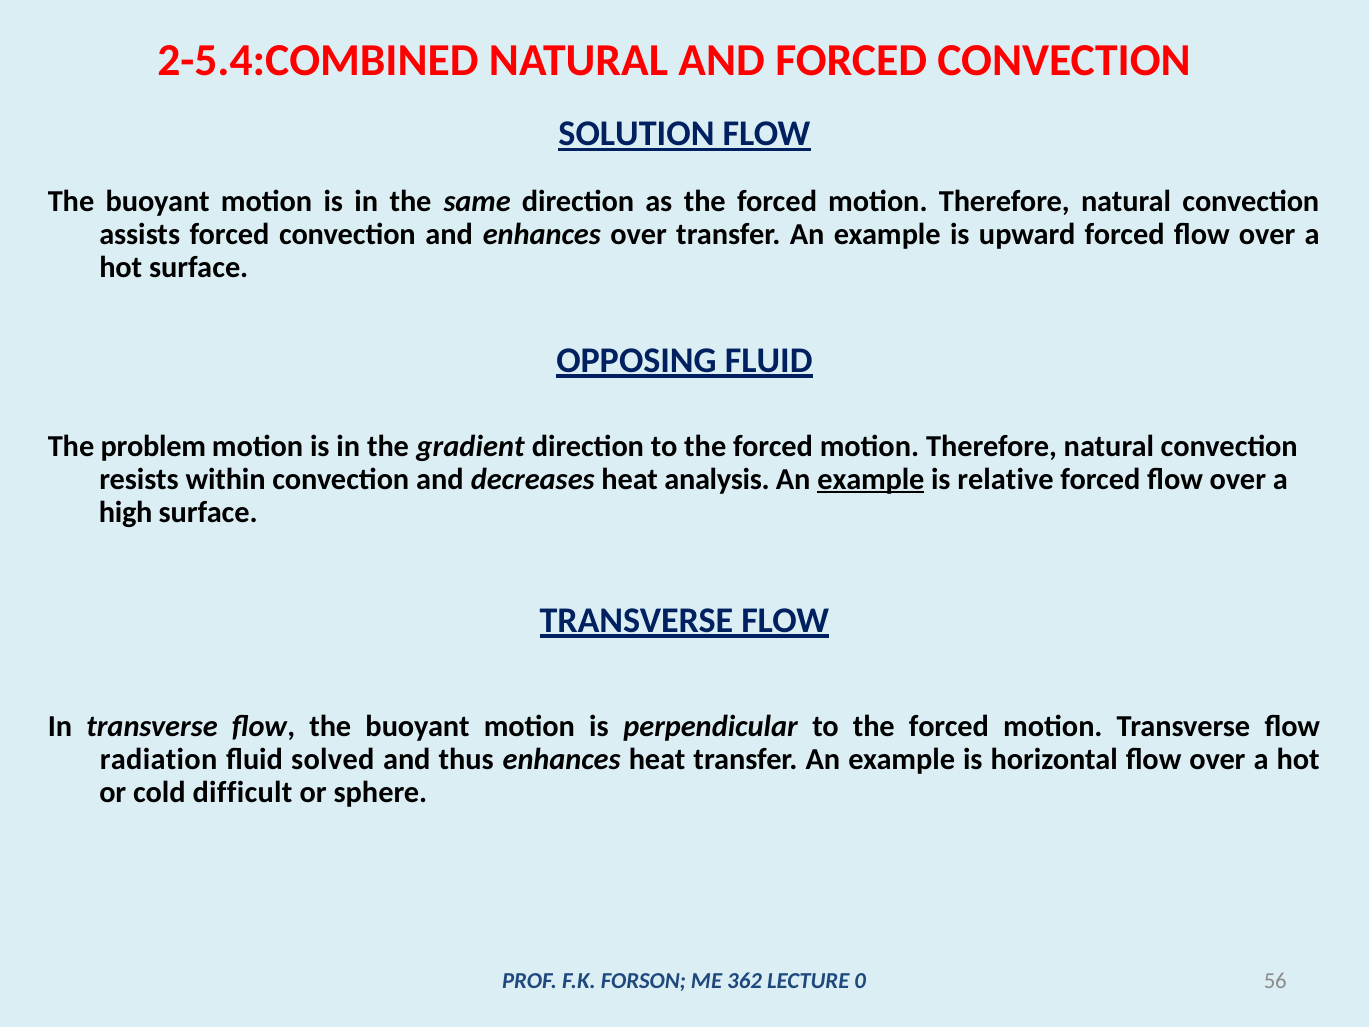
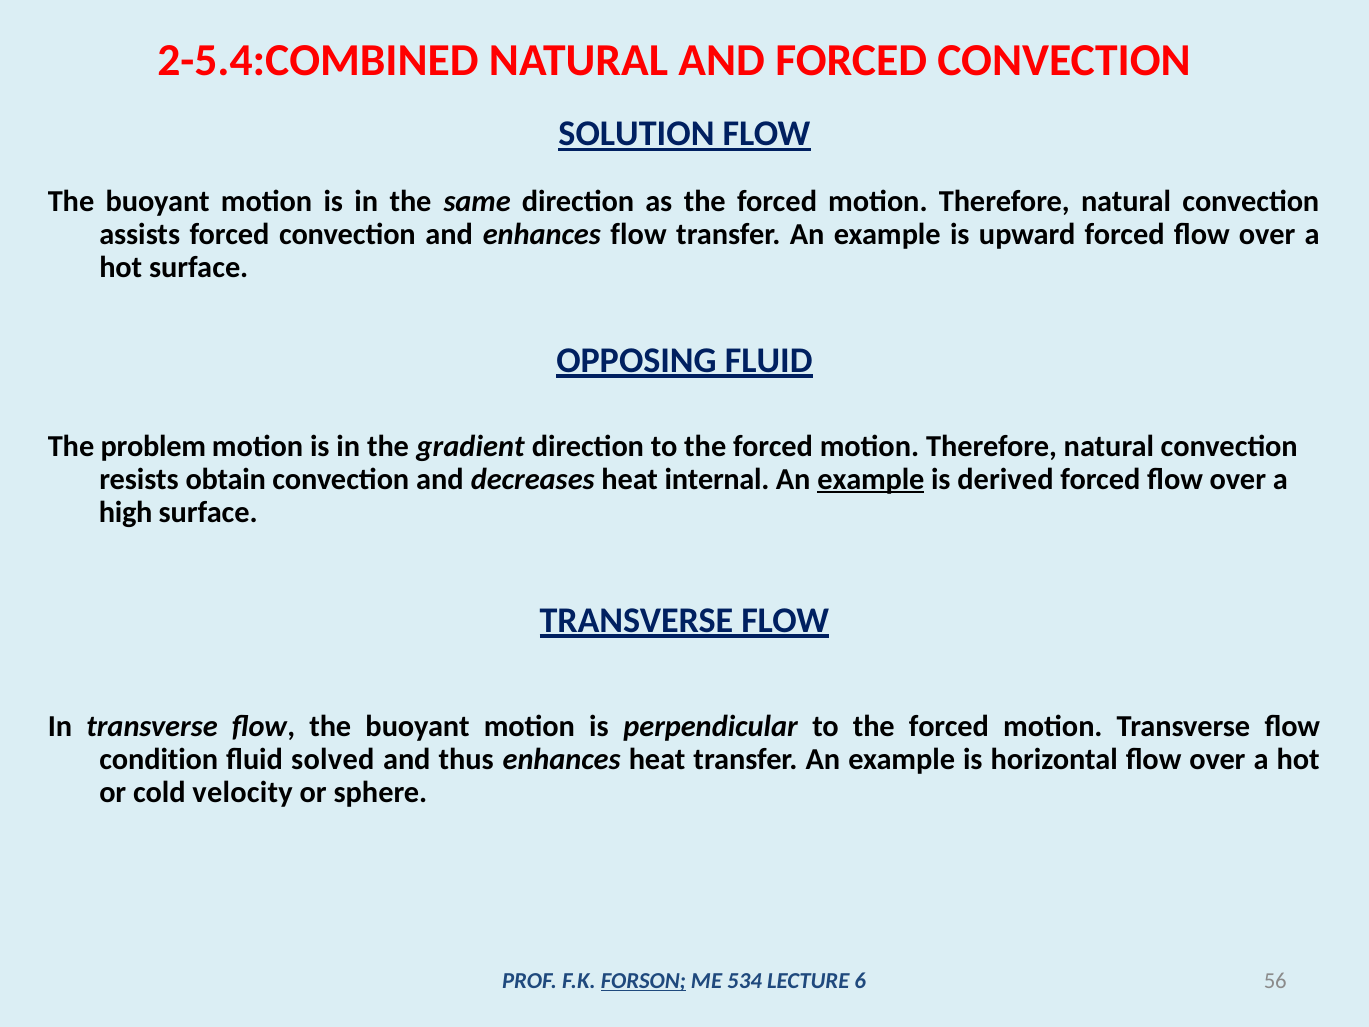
enhances over: over -> flow (639, 235)
within: within -> obtain (226, 479)
analysis: analysis -> internal (717, 479)
relative: relative -> derived (1005, 479)
radiation: radiation -> condition (159, 759)
difficult: difficult -> velocity (243, 792)
FORSON underline: none -> present (643, 981)
362: 362 -> 534 (745, 981)
0: 0 -> 6 (860, 981)
